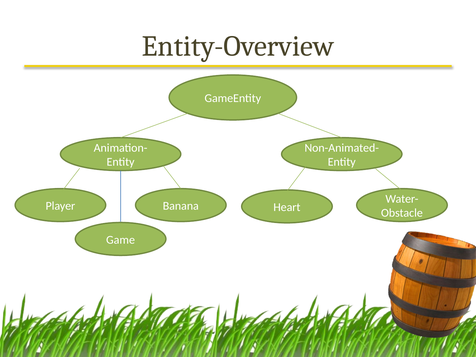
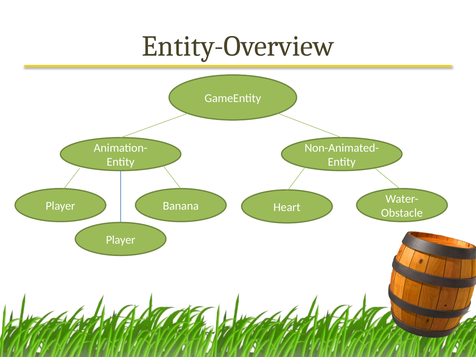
Game: Game -> Player (121, 240)
